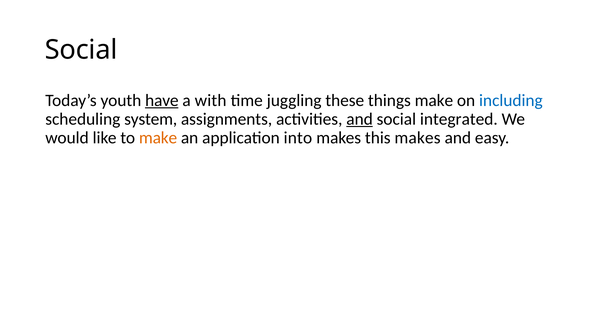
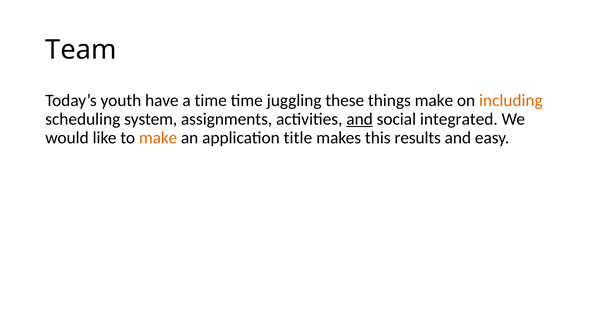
Social: Social -> Team (81, 50)
have underline: present -> none (162, 100)
a with: with -> time (211, 100)
including colour: blue -> orange (511, 100)
into: into -> title (298, 138)
this makes: makes -> results (418, 138)
